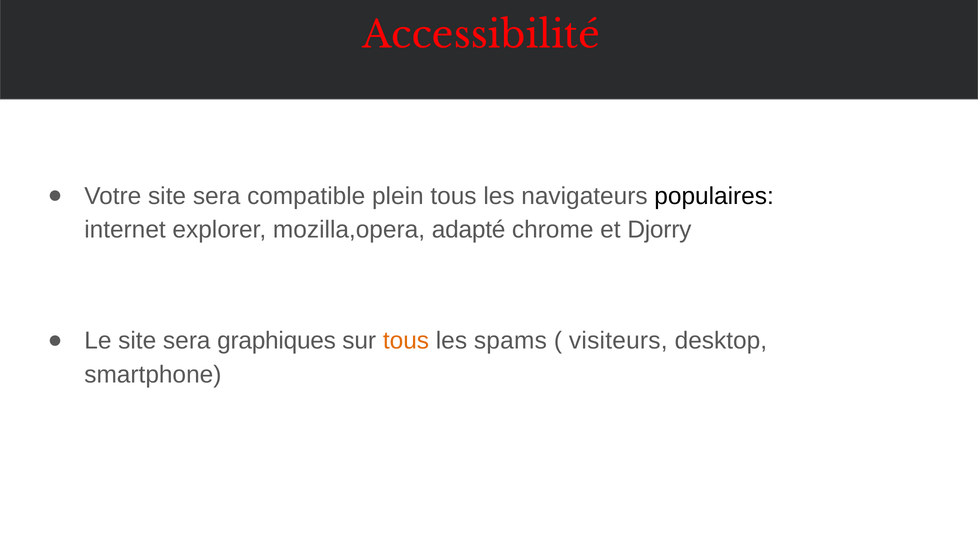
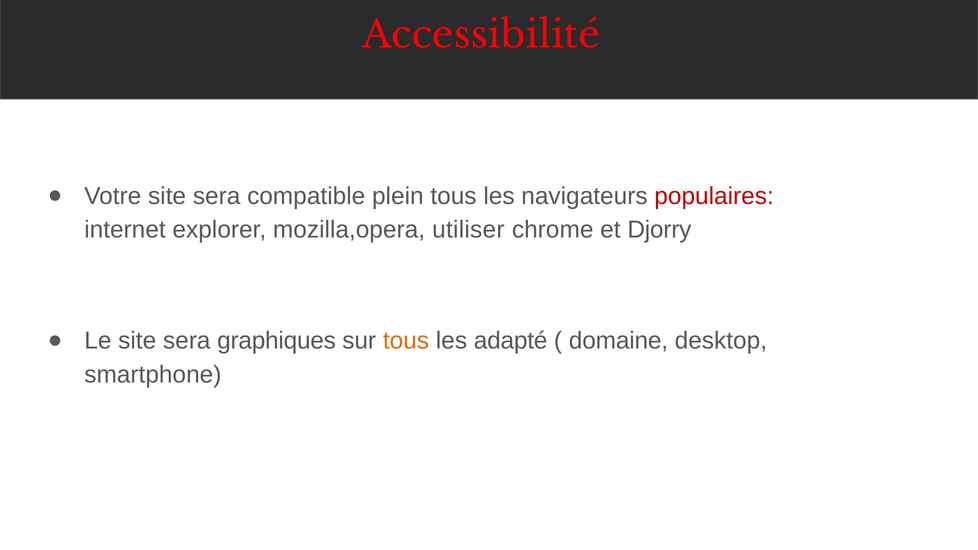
populaires colour: black -> red (714, 196)
adapté: adapté -> utiliser (468, 230)
spams: spams -> adapté (511, 341)
visiteurs: visiteurs -> domaine (619, 341)
